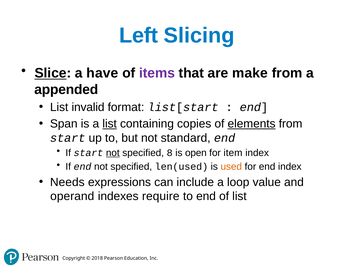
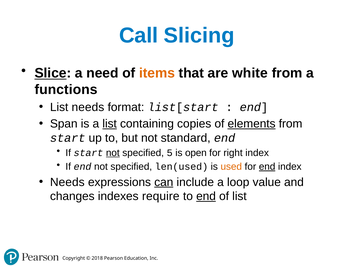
Left: Left -> Call (139, 35)
have: have -> need (102, 73)
items colour: purple -> orange (157, 73)
make: make -> white (250, 73)
appended: appended -> functions (66, 89)
List invalid: invalid -> needs (88, 107)
8: 8 -> 5 (170, 153)
item: item -> right (233, 153)
end underline: none -> present (267, 166)
can underline: none -> present (164, 182)
operand: operand -> changes (72, 196)
end underline: none -> present (206, 196)
